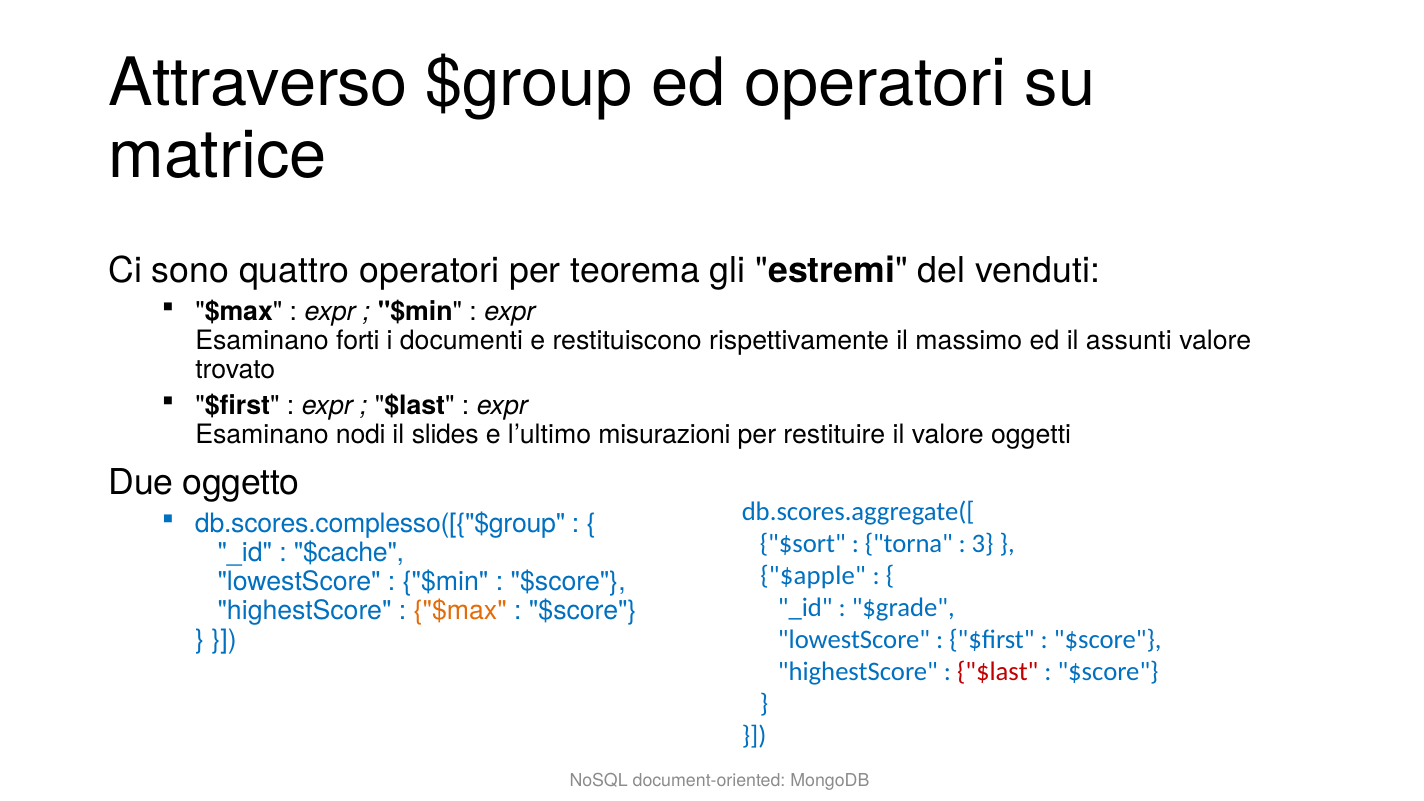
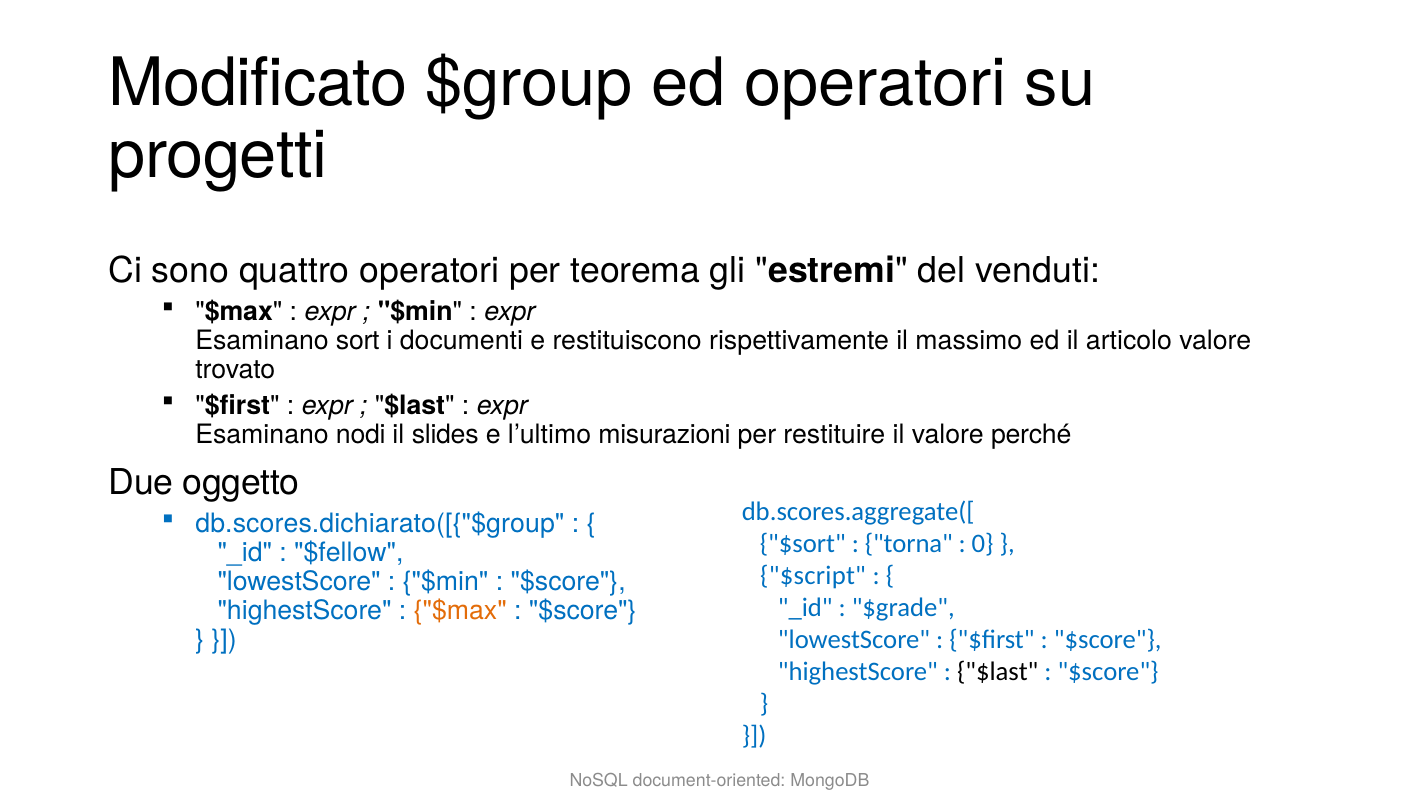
Attraverso: Attraverso -> Modificato (258, 84)
matrice: matrice -> progetti (218, 156)
forti: forti -> sort (358, 340)
assunti: assunti -> articolo (1129, 340)
oggetti: oggetti -> perché (1031, 434)
db.scores.complesso([{"$group: db.scores.complesso([{"$group -> db.scores.dichiarato([{"$group (380, 524)
3: 3 -> 0 (983, 544)
$cache: $cache -> $fellow (349, 553)
$apple: $apple -> $script (813, 576)
$last colour: red -> black (998, 672)
